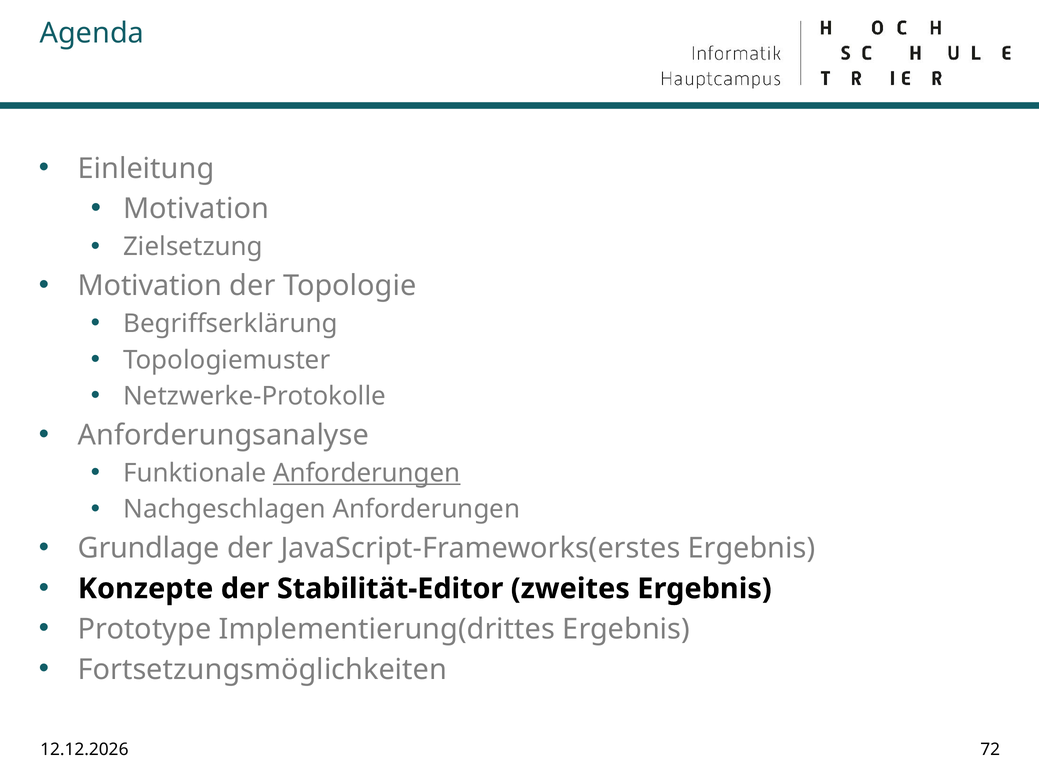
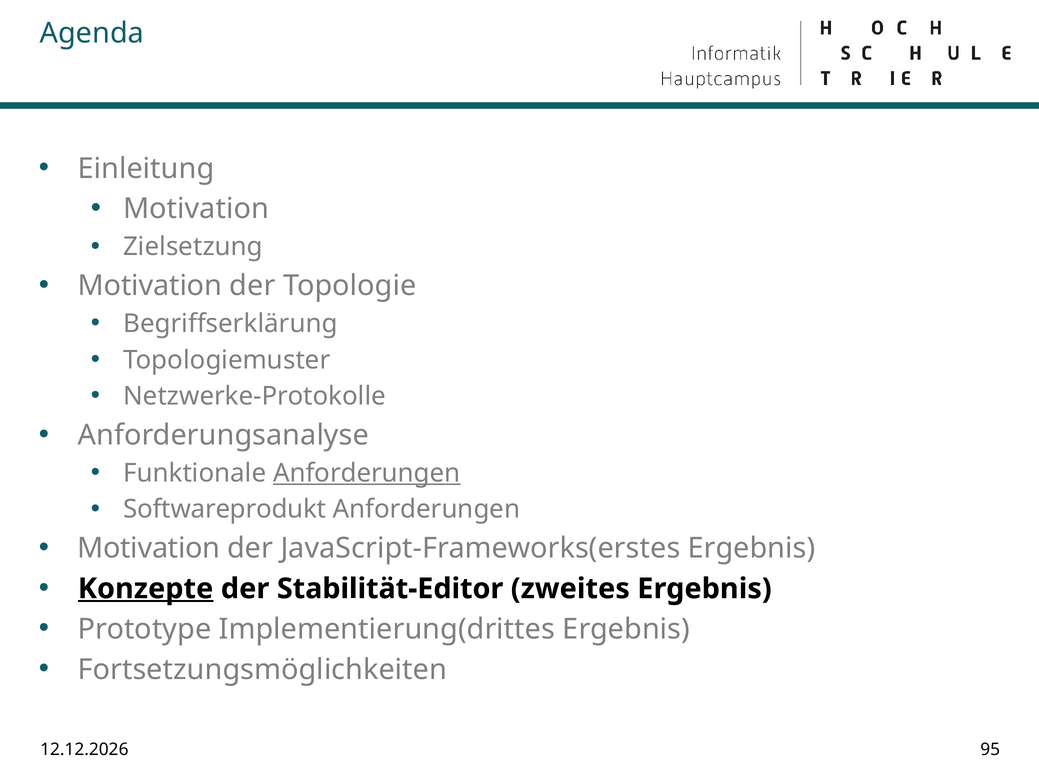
Nachgeschlagen: Nachgeschlagen -> Softwareprodukt (225, 510)
Grundlage: Grundlage -> Motivation (149, 548)
Konzepte underline: none -> present (146, 589)
72: 72 -> 95 (990, 750)
